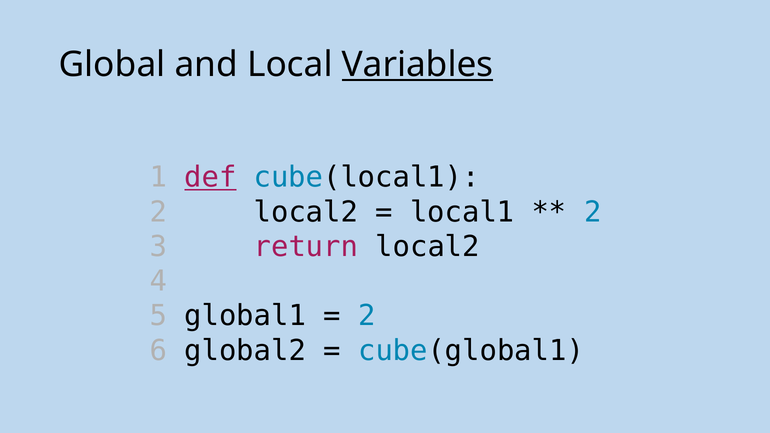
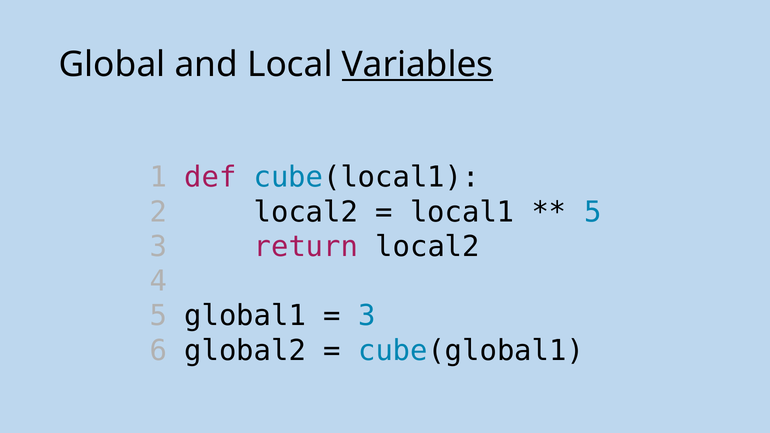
def underline: present -> none (210, 177)
2: 2 -> 5 (593, 212)
2: 2 -> 3 (367, 316)
